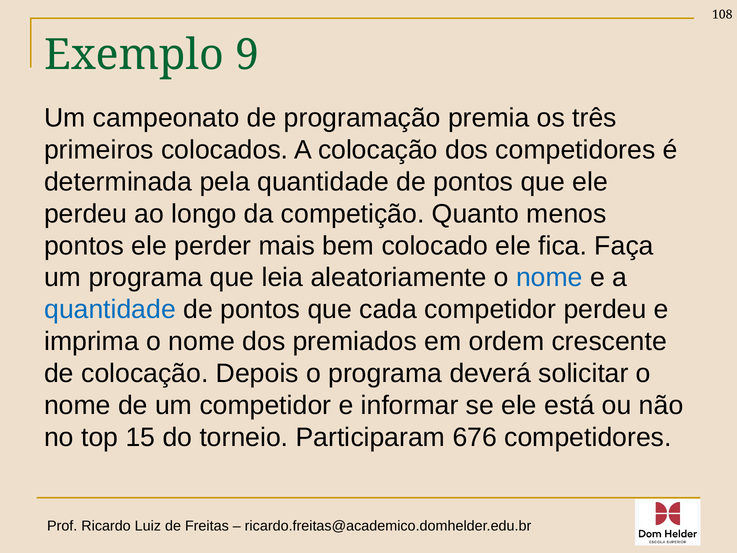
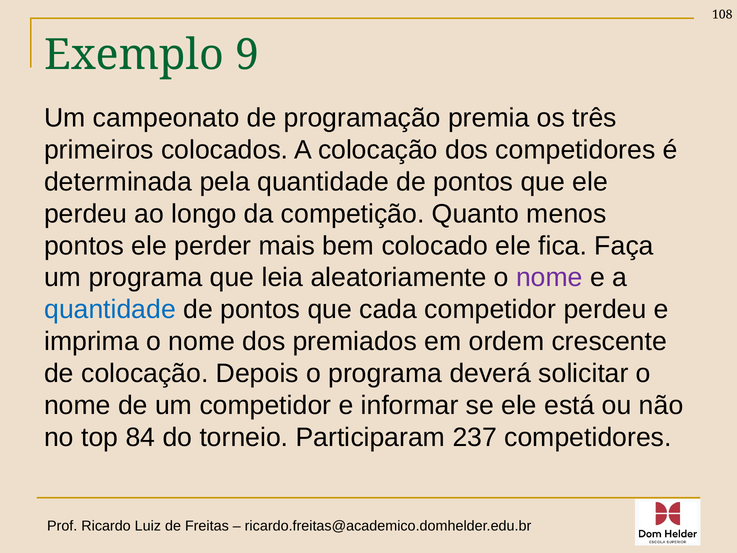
nome colour: blue -> purple (549, 278)
15: 15 -> 84 (140, 437)
676: 676 -> 237 (475, 437)
